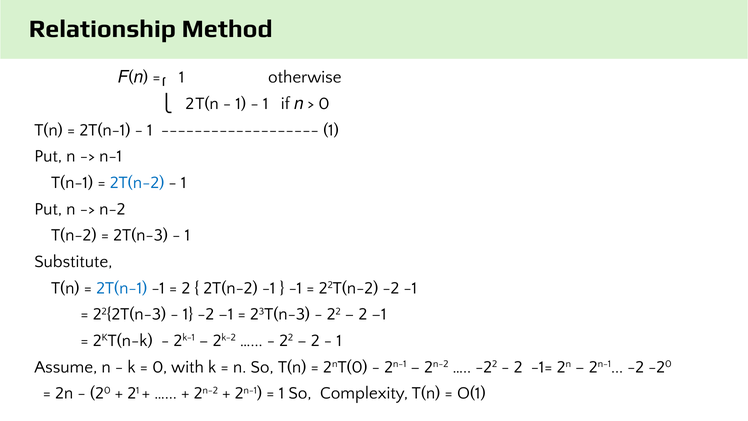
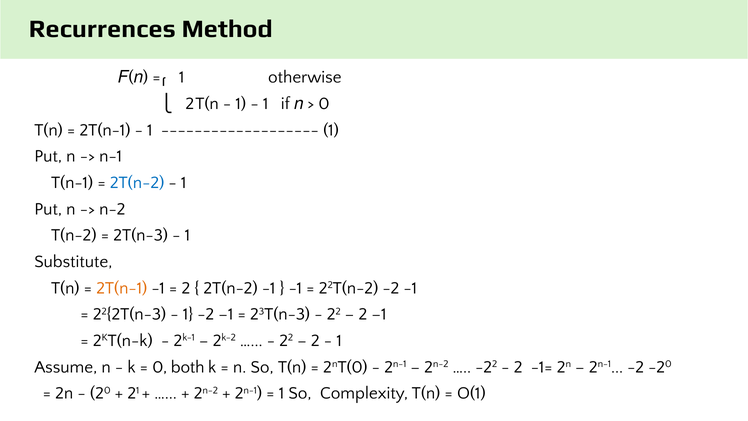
Relationship: Relationship -> Recurrences (102, 29)
2T(n-1 colour: blue -> orange (122, 288)
with: with -> both (188, 367)
